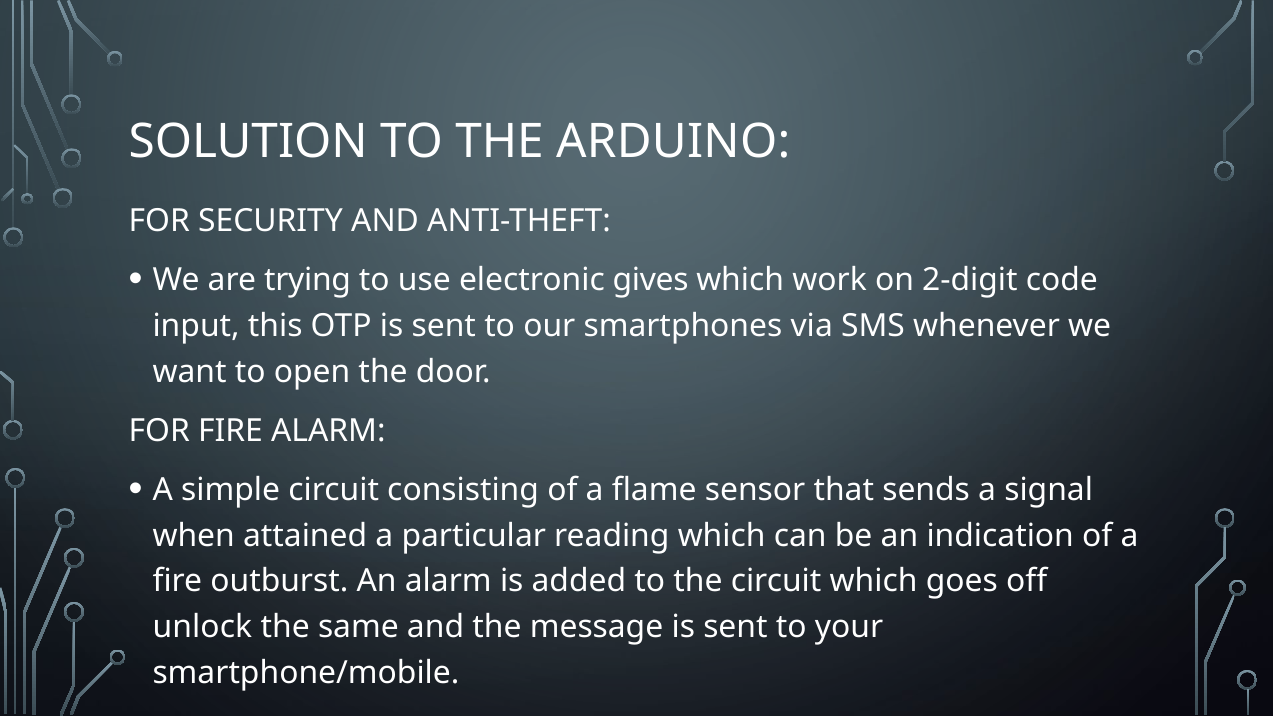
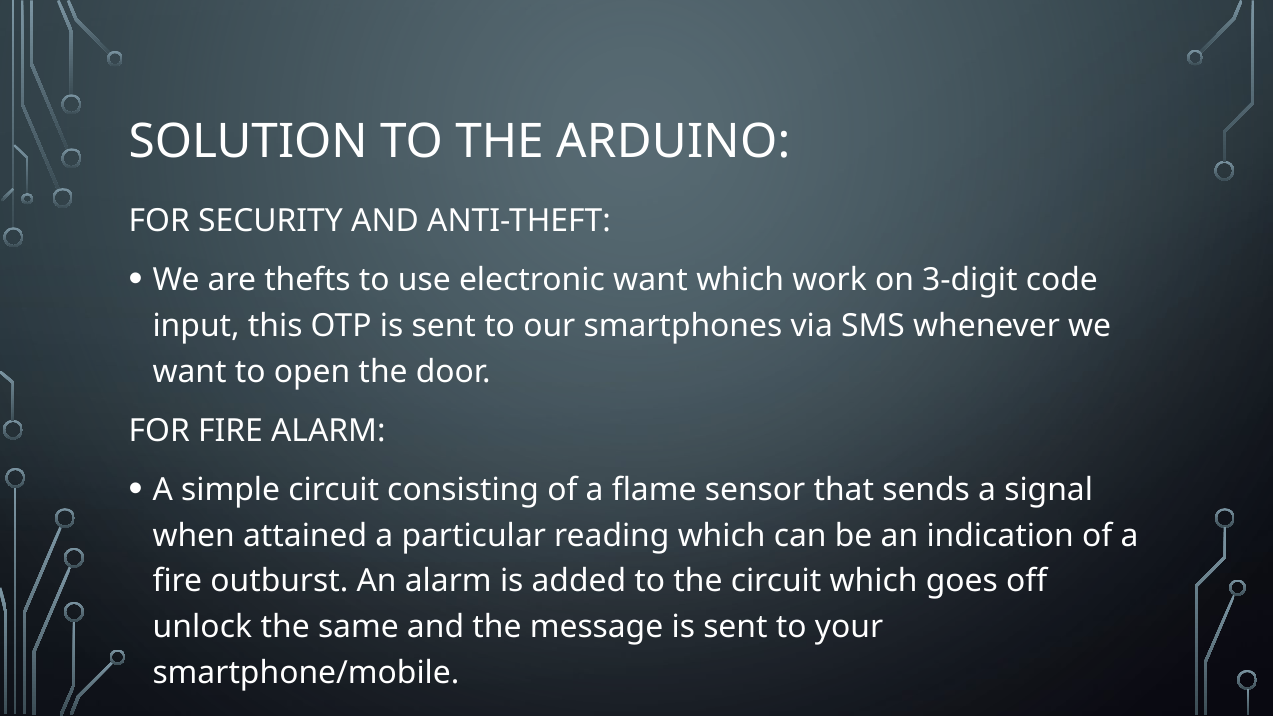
trying: trying -> thefts (307, 280)
electronic gives: gives -> want (650, 280)
2-digit: 2-digit -> 3-digit (970, 280)
